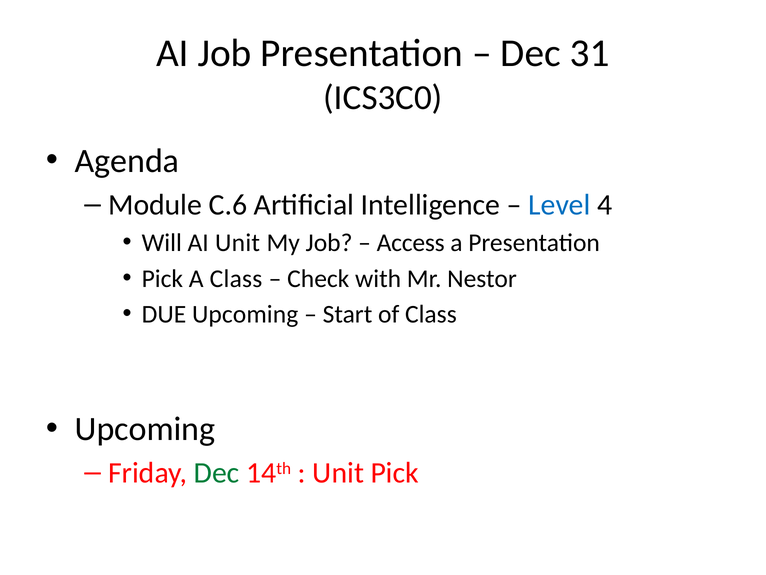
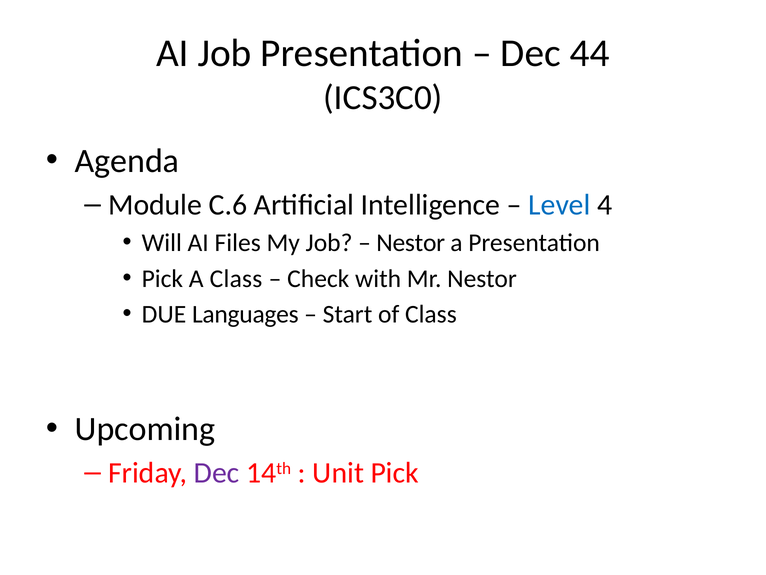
31: 31 -> 44 (590, 53)
AI Unit: Unit -> Files (238, 243)
Access: Access -> Nestor (411, 243)
DUE Upcoming: Upcoming -> Languages (245, 314)
Dec colour: green -> purple (217, 473)
